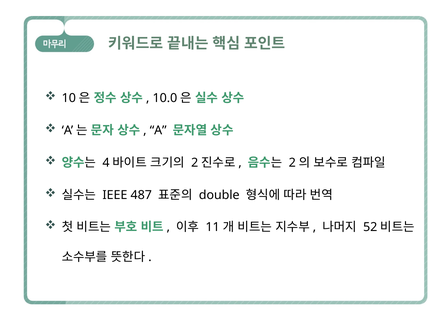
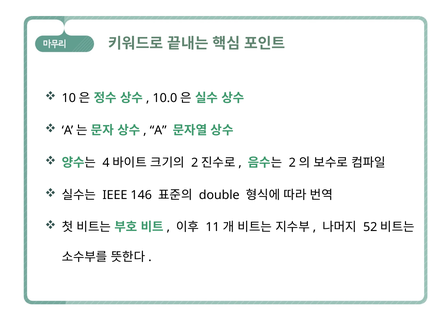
487: 487 -> 146 (141, 195)
